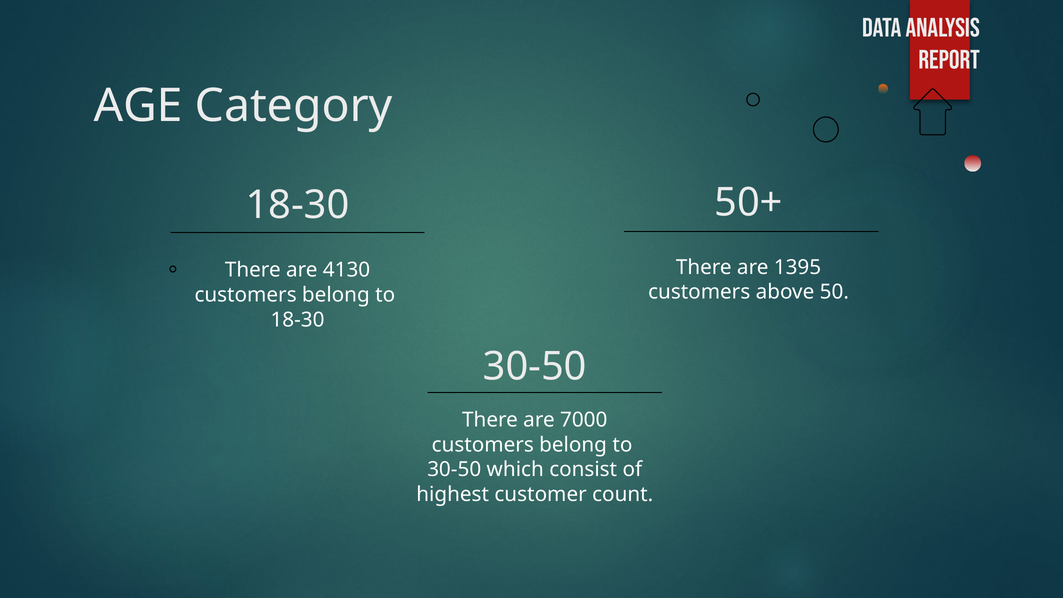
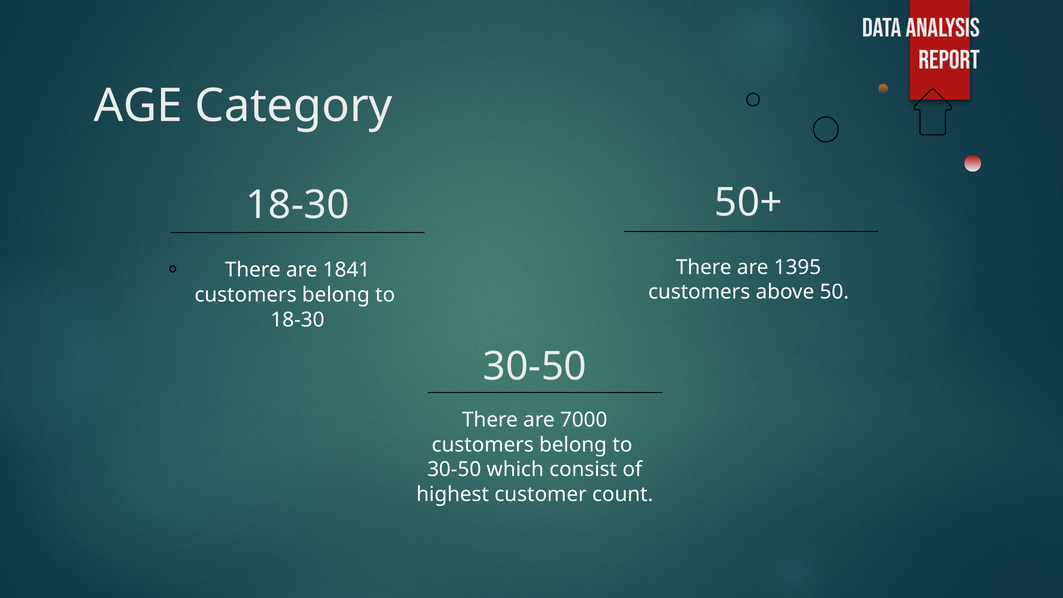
4130: 4130 -> 1841 (346, 270)
